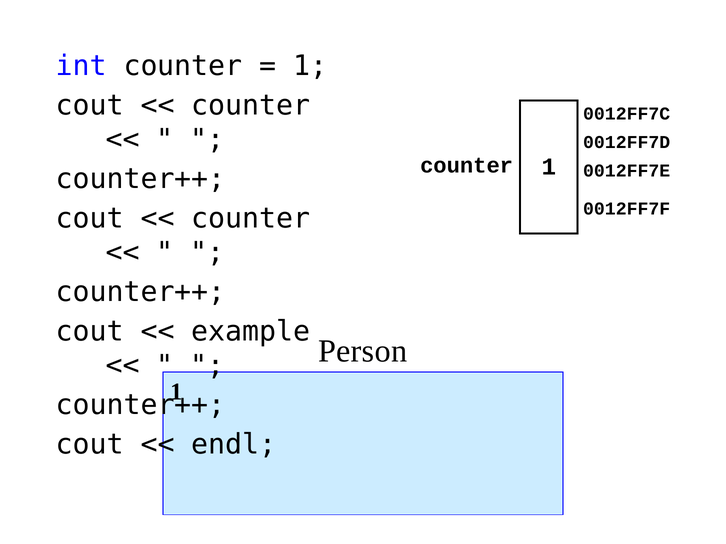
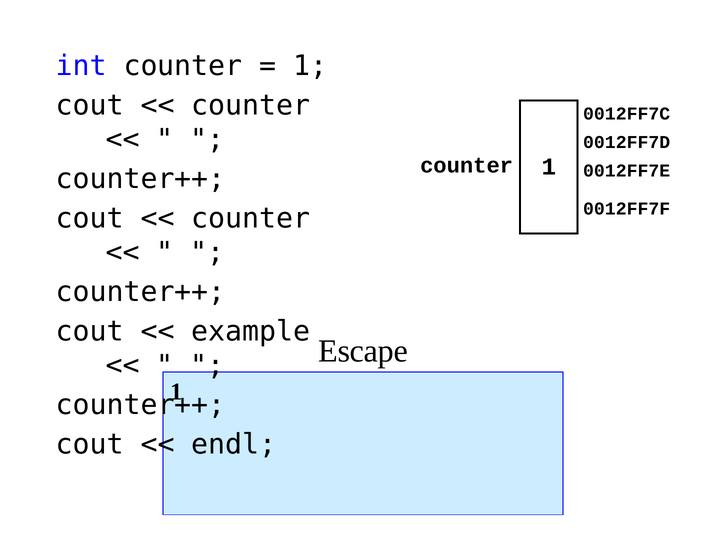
Person: Person -> Escape (363, 352)
